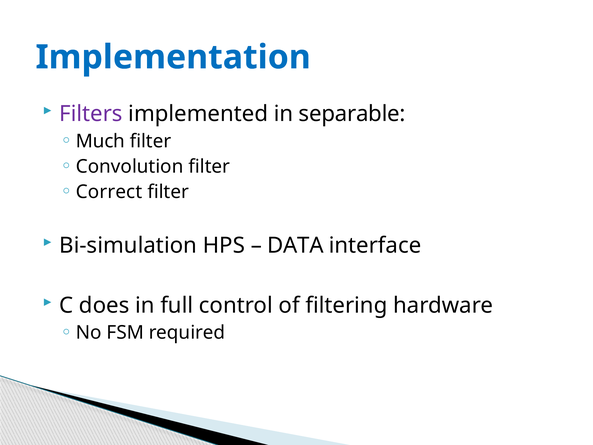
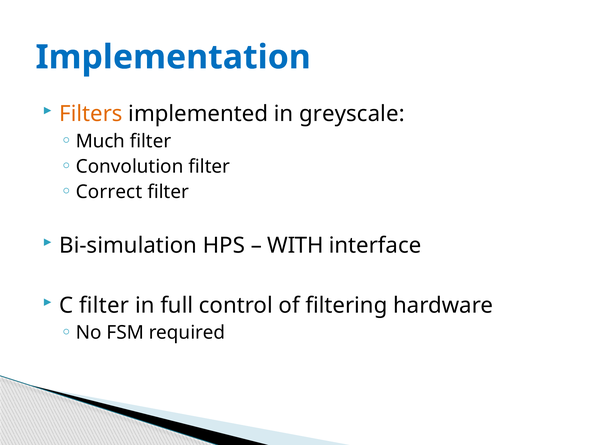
Filters colour: purple -> orange (91, 114)
separable: separable -> greyscale (352, 114)
DATA: DATA -> WITH (295, 245)
C does: does -> filter (104, 305)
